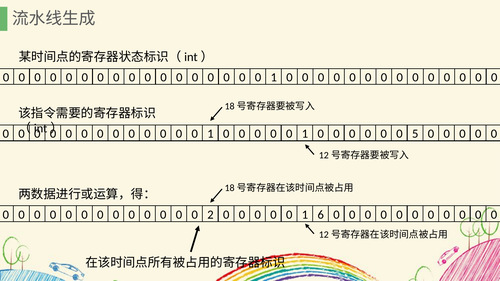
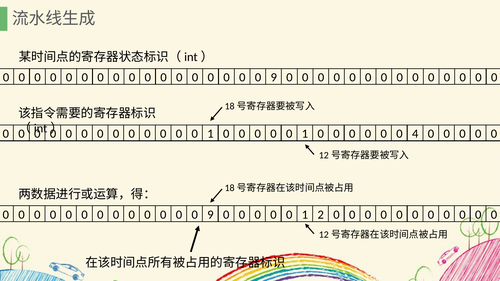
1: 1 -> 9 (274, 78)
5: 5 -> 4 (415, 134)
2: 2 -> 9 (210, 215)
6: 6 -> 2 (321, 215)
